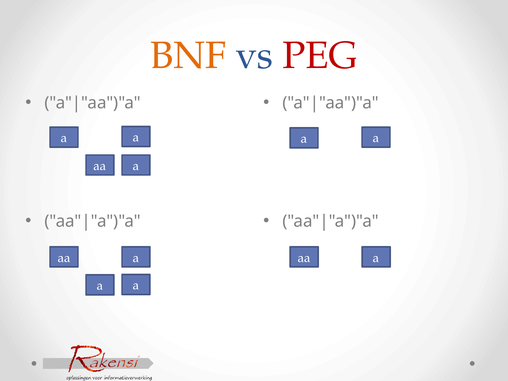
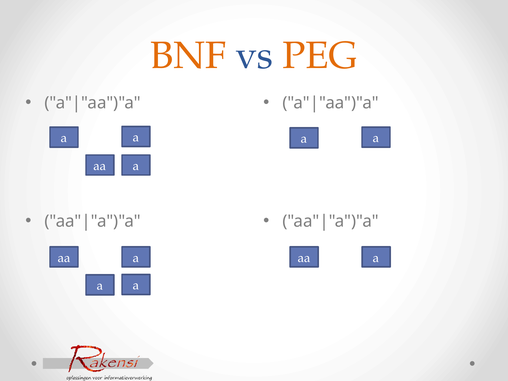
PEG colour: red -> orange (320, 56)
